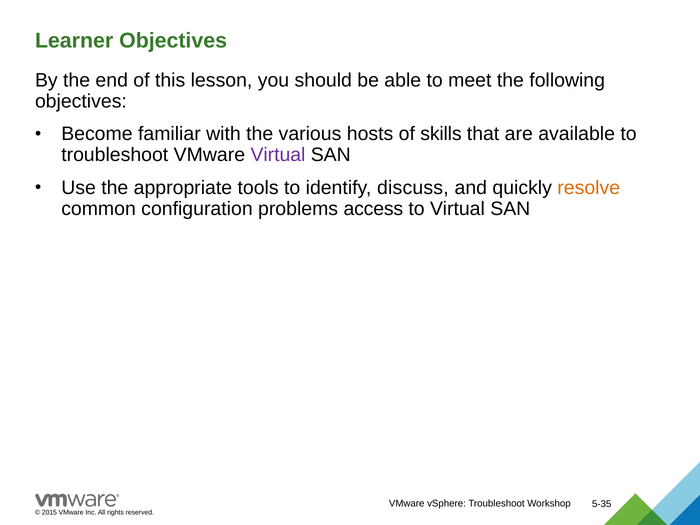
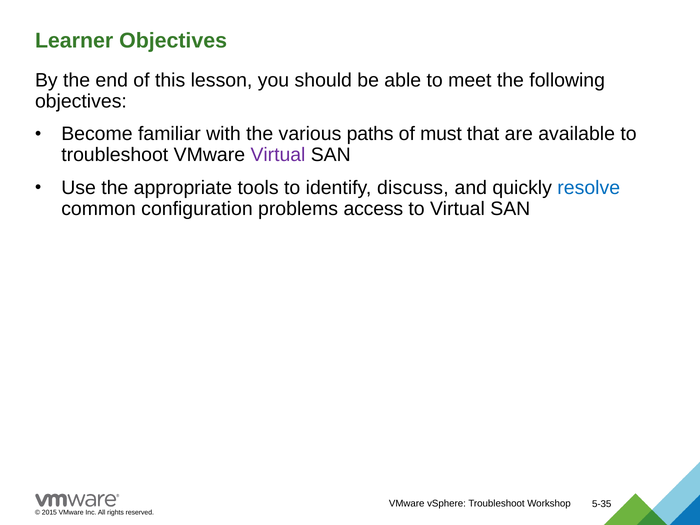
hosts: hosts -> paths (370, 134)
skills: skills -> must (441, 134)
resolve colour: orange -> blue (589, 188)
